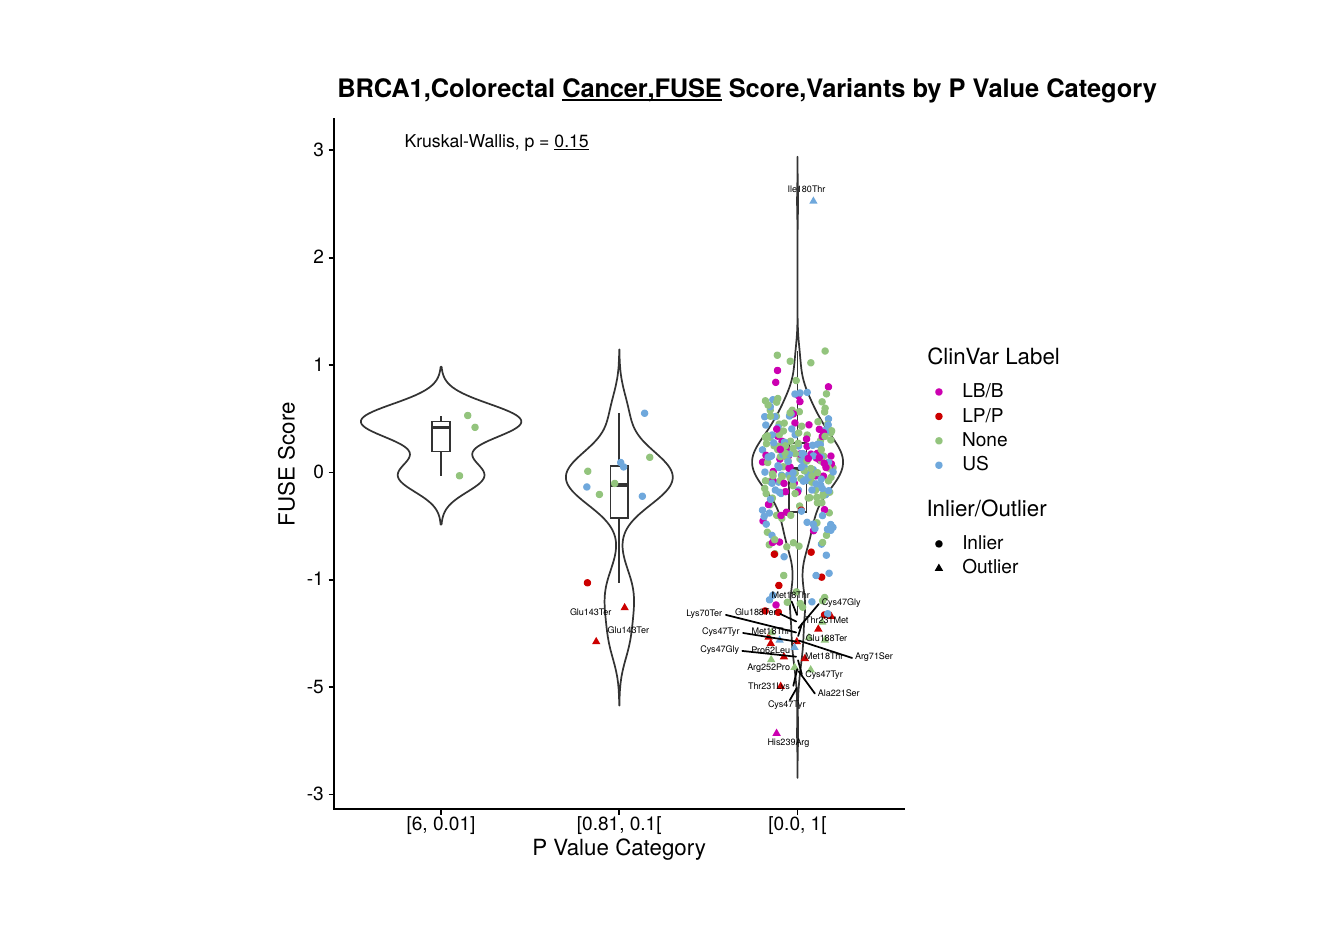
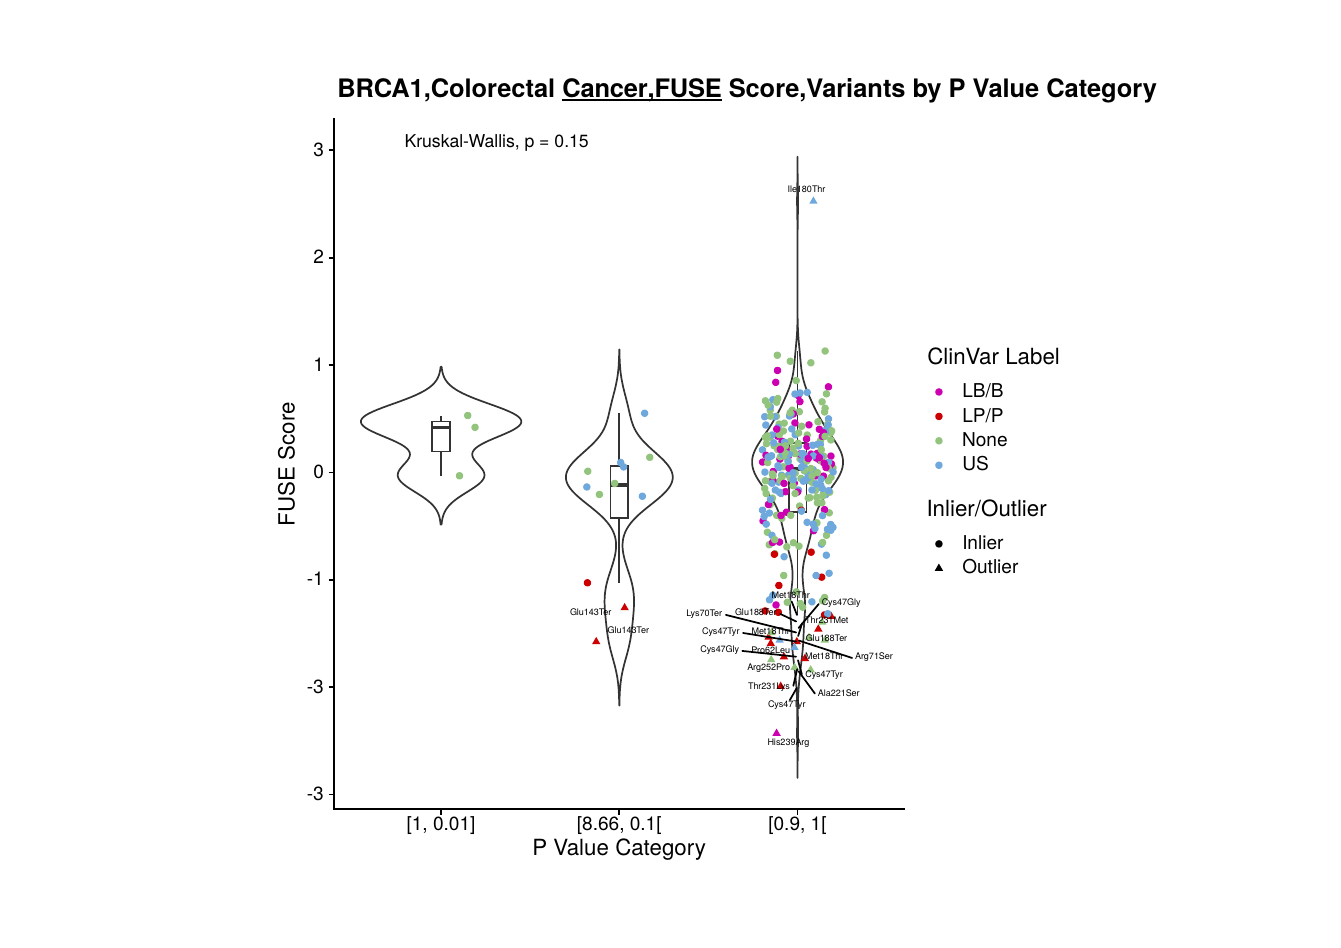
0.15 underline: present -> none (572, 142)
-5: -5 -> -3 (315, 687)
6: 6 -> 1 (417, 824)
0.81: 0.81 -> 8.66 (601, 824)
0.0: 0.0 -> 0.9 (787, 824)
